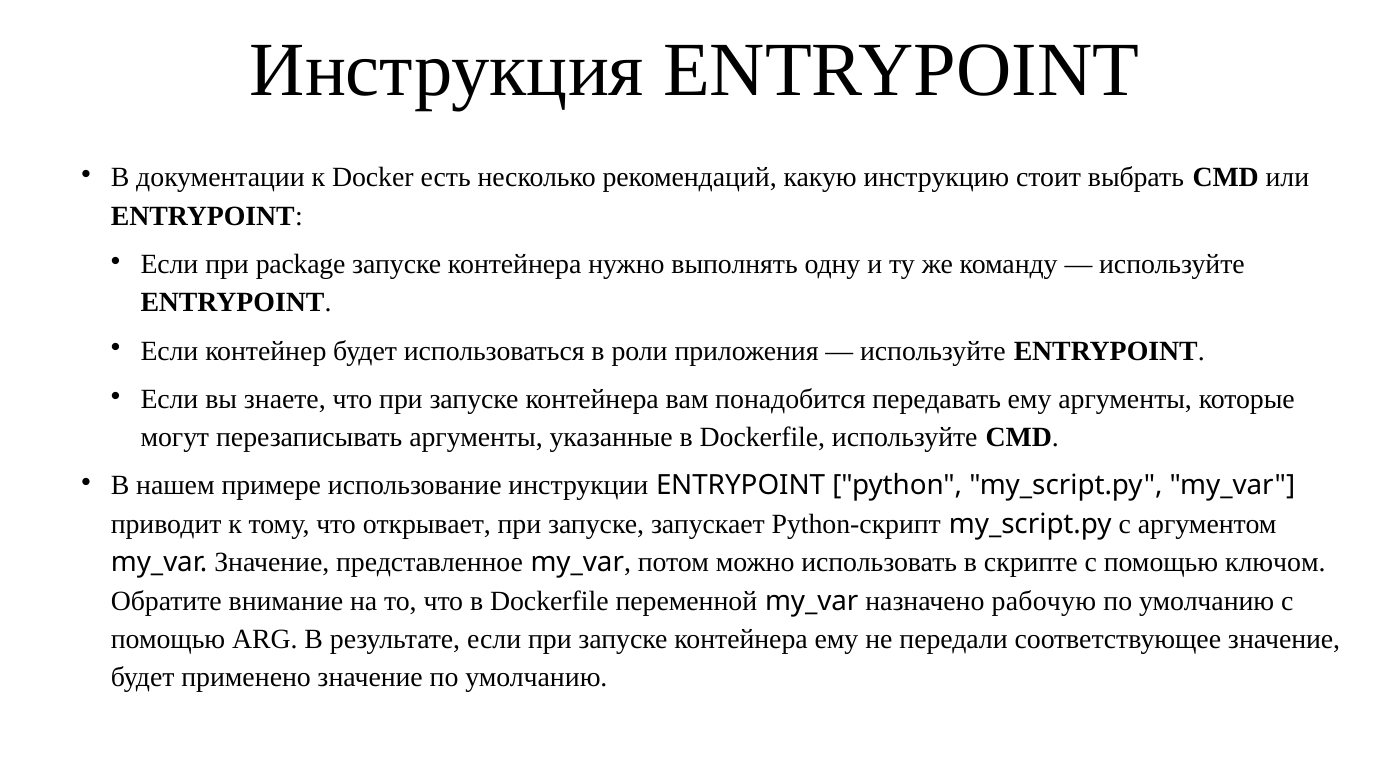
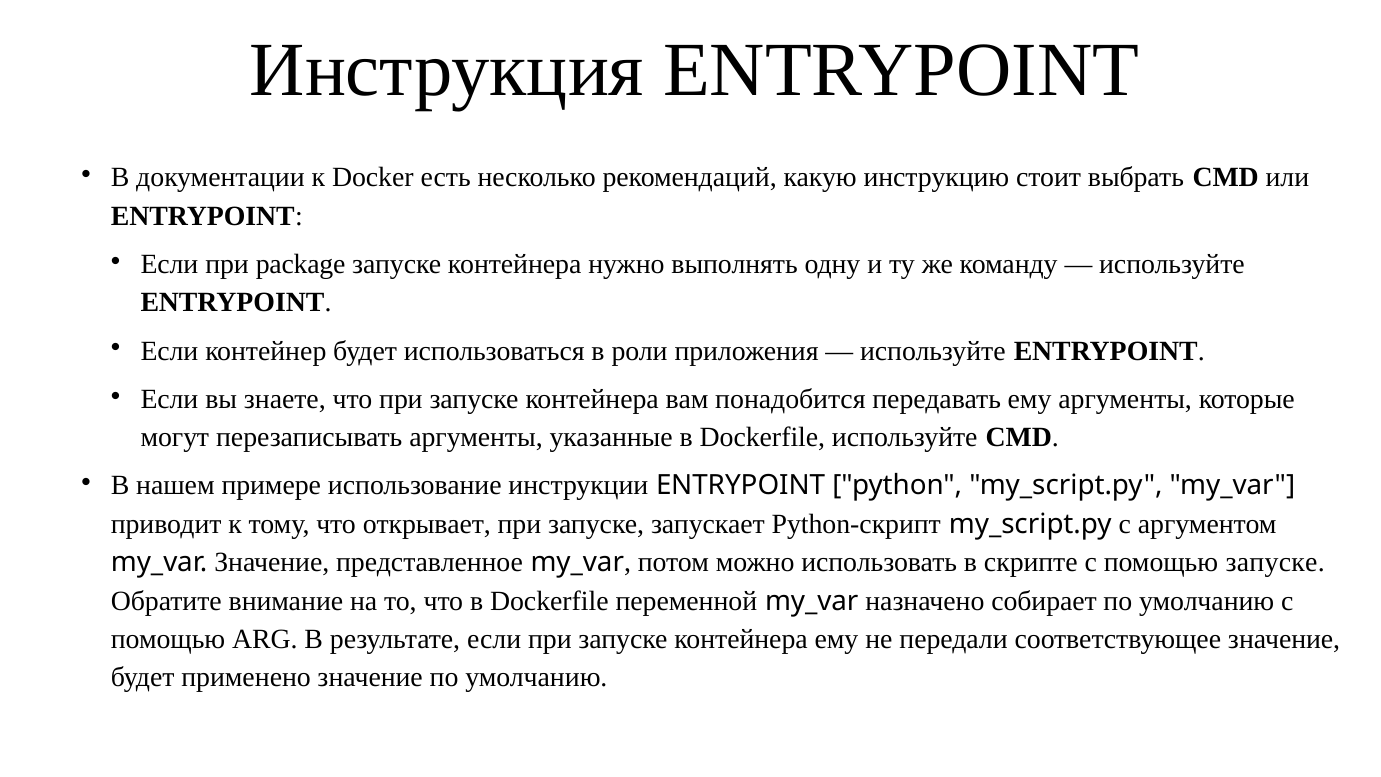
помощью ключом: ключом -> запуске (1275, 562)
рабочую: рабочую -> собирает (1044, 601)
